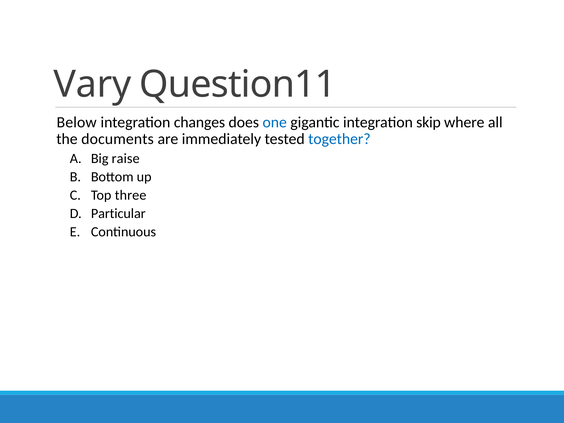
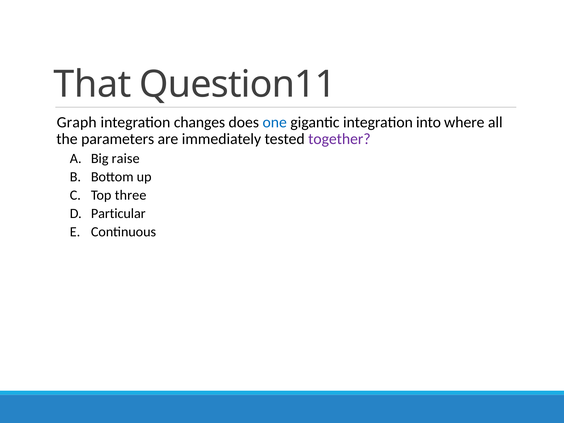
Vary: Vary -> That (92, 84)
Below: Below -> Graph (77, 122)
skip: skip -> into (429, 122)
documents: documents -> parameters (118, 139)
together colour: blue -> purple (339, 139)
